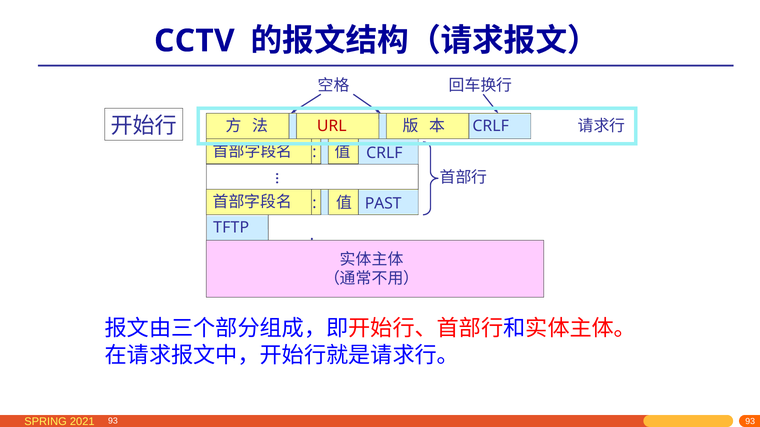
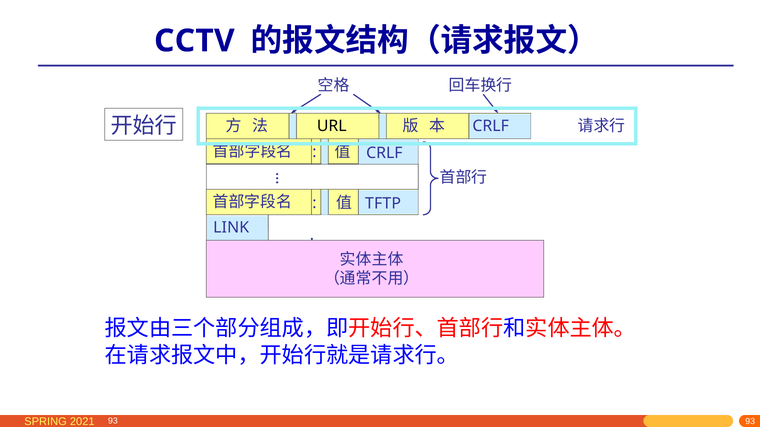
URL colour: red -> black (332, 126)
PAST: PAST -> TFTP (383, 204)
TFTP: TFTP -> LINK (231, 228)
